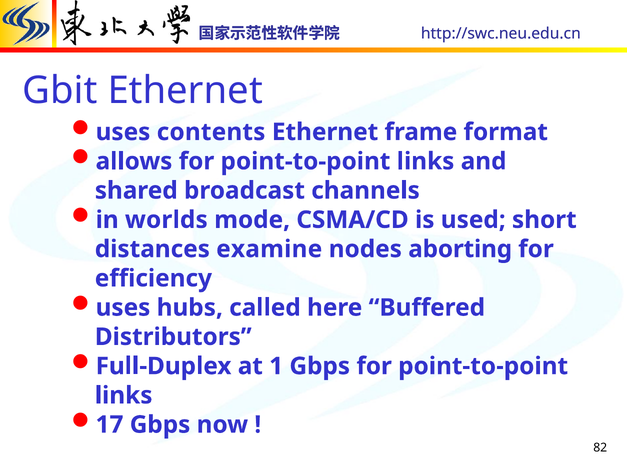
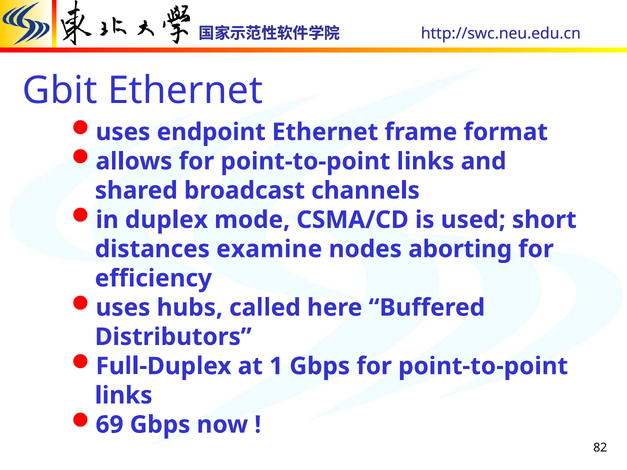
contents: contents -> endpoint (211, 132)
worlds: worlds -> duplex (166, 220)
17: 17 -> 69 (110, 425)
